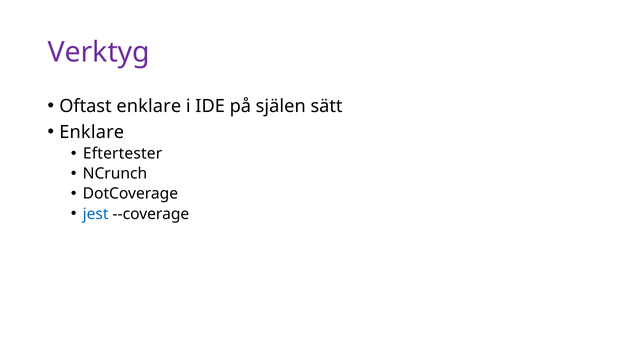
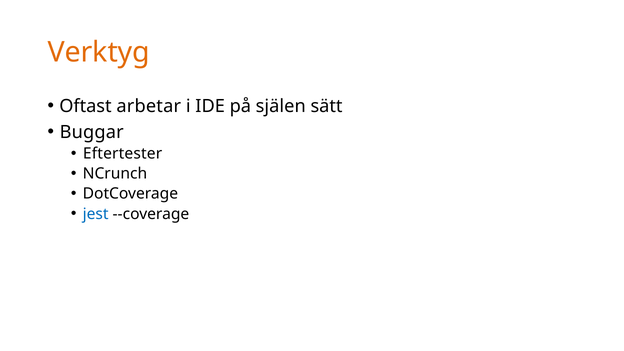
Verktyg colour: purple -> orange (99, 52)
Oftast enklare: enklare -> arbetar (149, 106)
Enklare: Enklare -> Buggar (92, 132)
